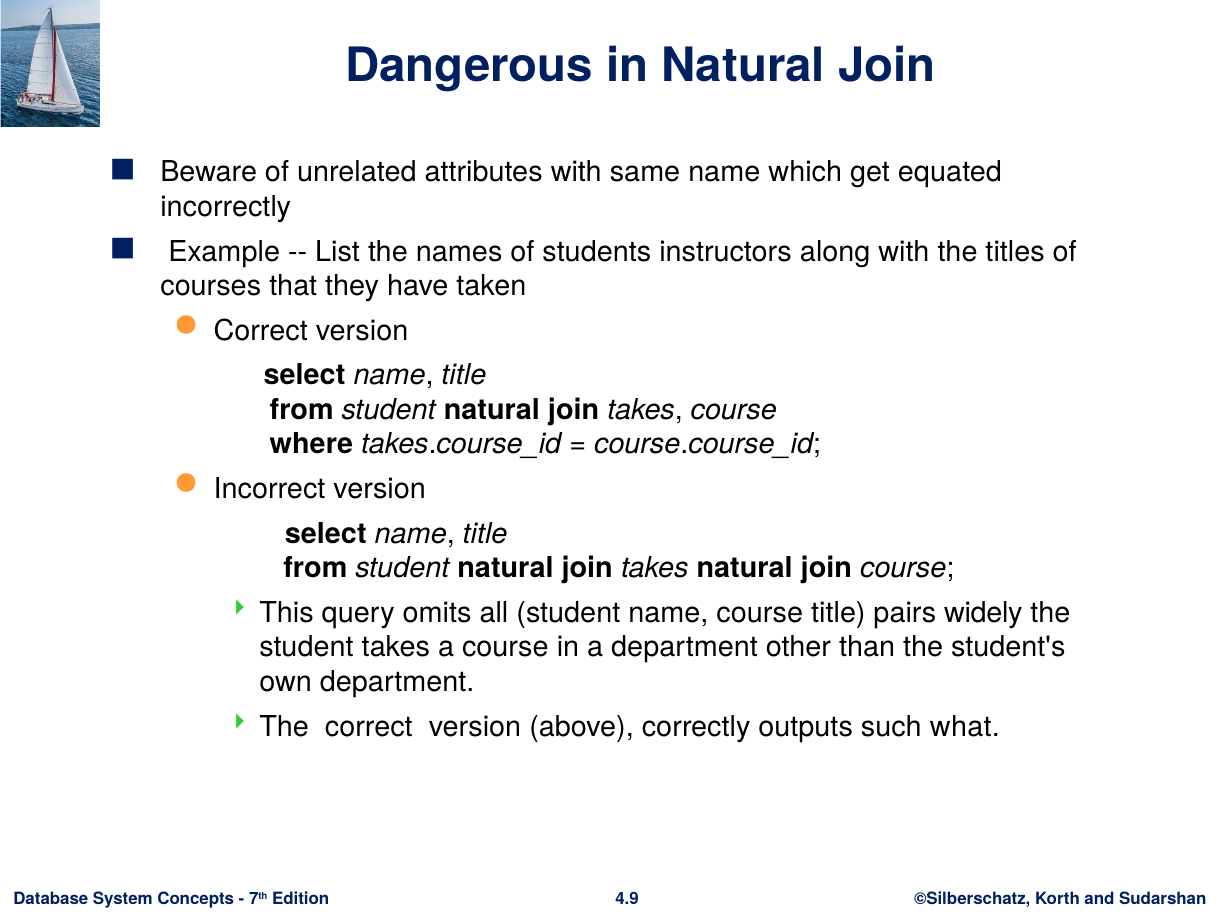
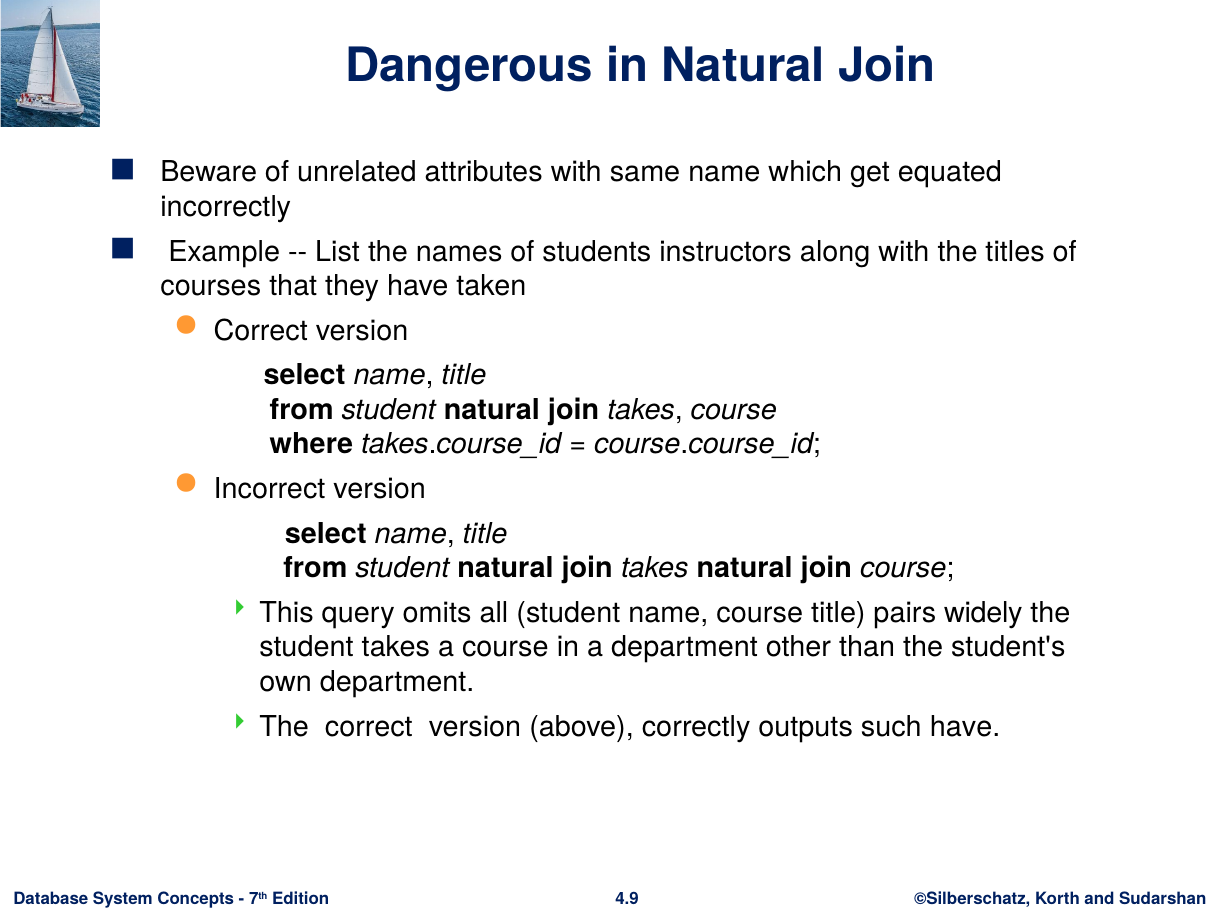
such what: what -> have (965, 727)
